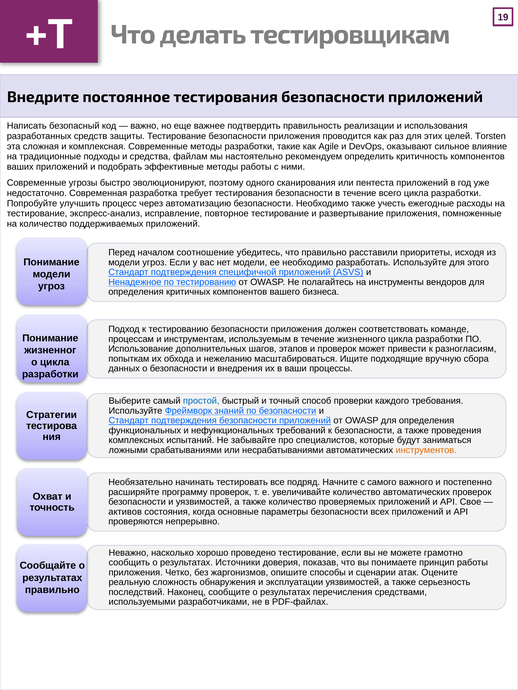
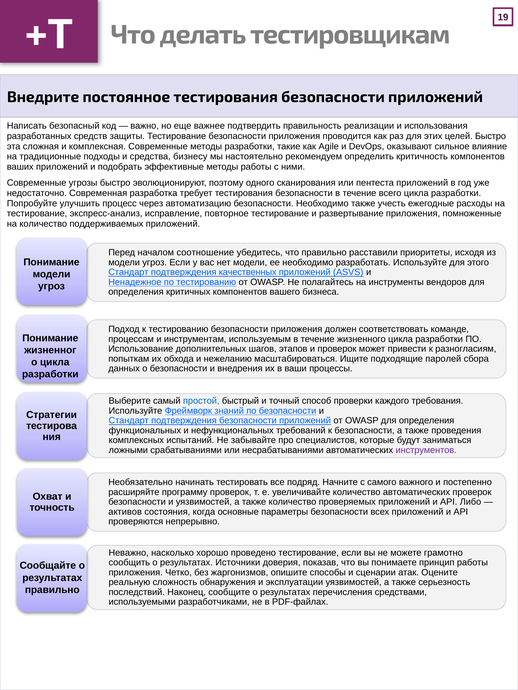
целей Torsten: Torsten -> Быстро (490, 136)
файлам: файлам -> бизнесу (190, 157)
специфичной: специфичной -> качественных (248, 273)
вручную: вручную -> паролей (443, 359)
инструментов colour: orange -> purple (426, 451)
Свое: Свое -> Либо (470, 502)
